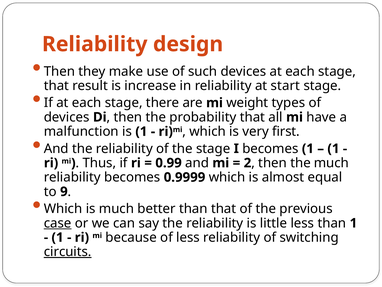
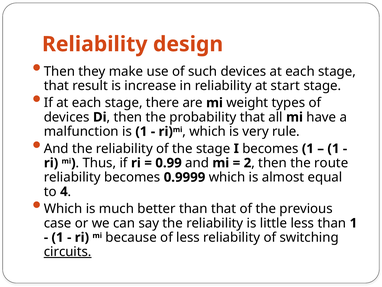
first: first -> rule (286, 131)
the much: much -> route (331, 163)
9: 9 -> 4 (64, 191)
case underline: present -> none (58, 223)
